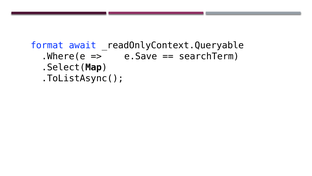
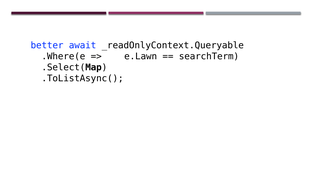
format: format -> better (47, 45)
e.Save: e.Save -> e.Lawn (141, 56)
